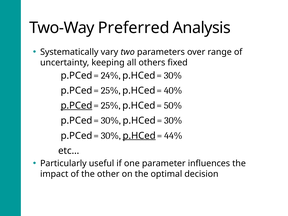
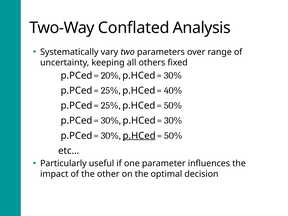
Preferred: Preferred -> Conflated (134, 28)
24%: 24% -> 20% (111, 76)
p.PCed underline: present -> none (76, 106)
44%: 44% -> 50% (173, 136)
